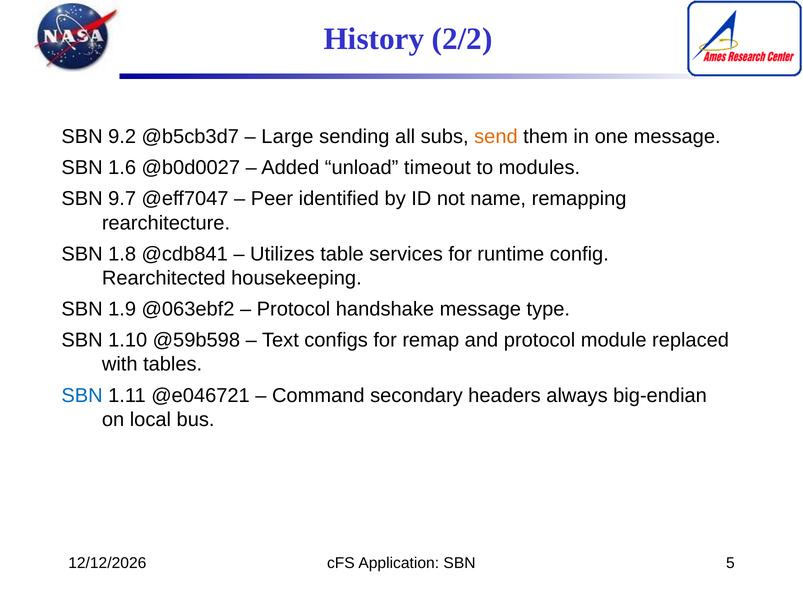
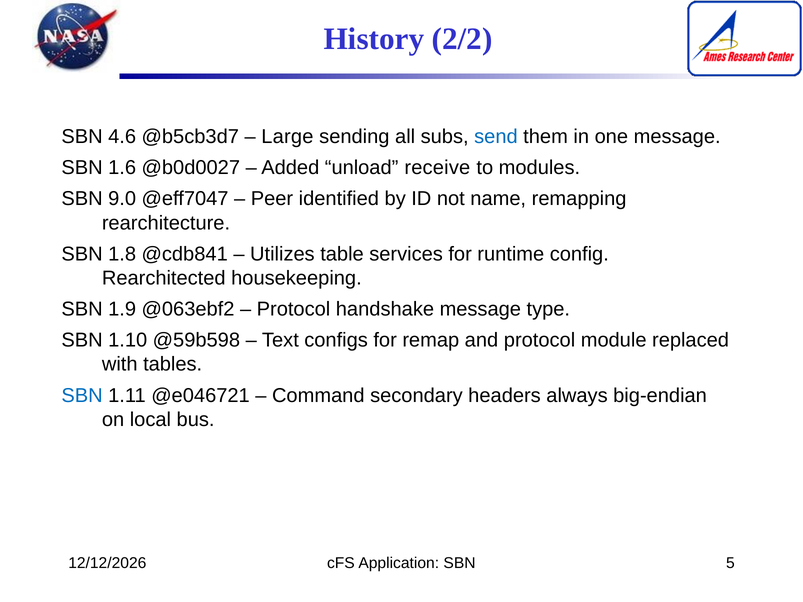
9.2: 9.2 -> 4.6 (122, 137)
send colour: orange -> blue (496, 137)
timeout: timeout -> receive (437, 168)
9.7: 9.7 -> 9.0 (122, 199)
